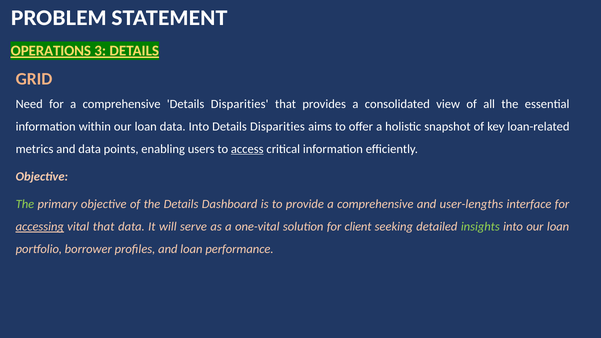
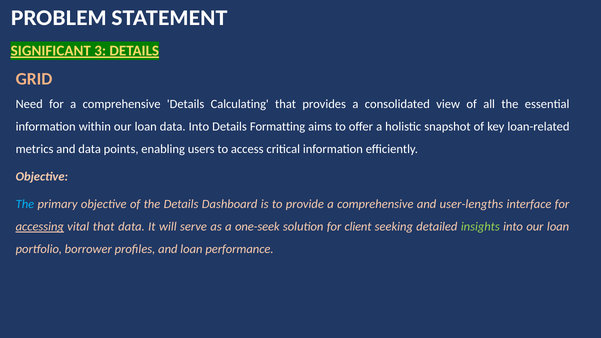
OPERATIONS: OPERATIONS -> SIGNIFICANT (51, 51)
comprehensive Details Disparities: Disparities -> Calculating (240, 104)
Disparities: Disparities -> Formatting (278, 126)
access underline: present -> none (247, 149)
The colour: light green -> light blue (25, 204)
one-vital: one-vital -> one-seek (257, 227)
